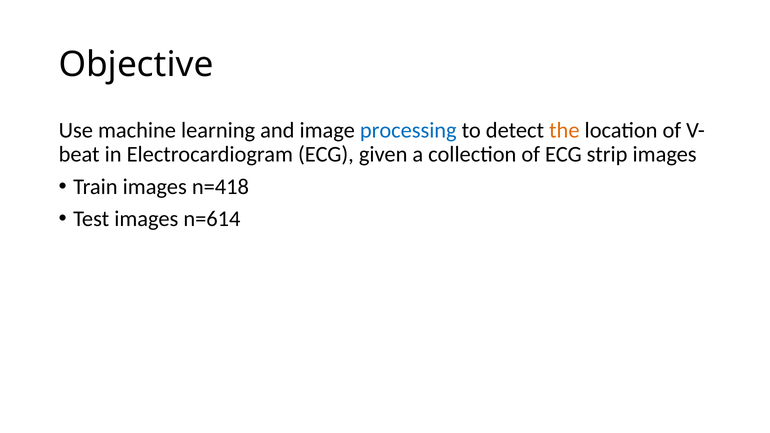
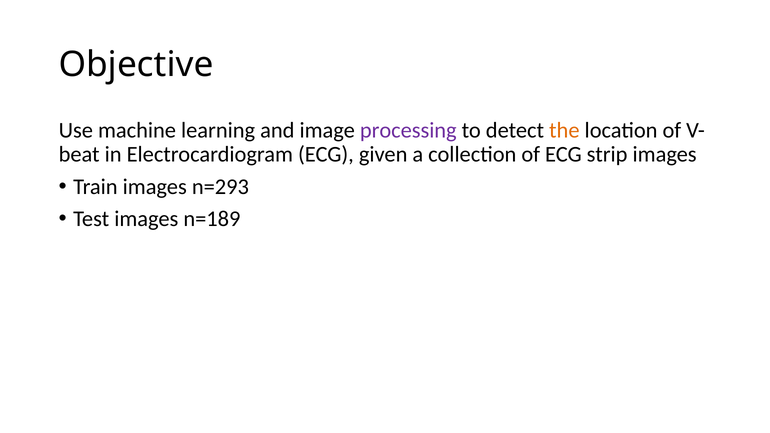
processing colour: blue -> purple (408, 130)
n=418: n=418 -> n=293 (220, 187)
n=614: n=614 -> n=189 (212, 219)
